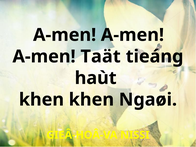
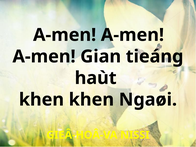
Taät: Taät -> Gian (101, 56)
